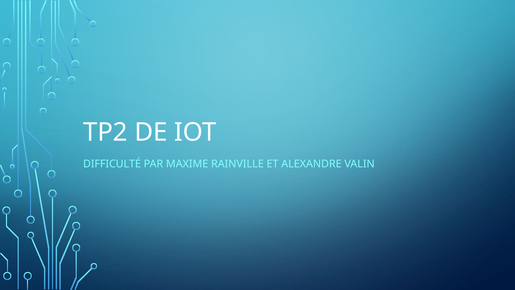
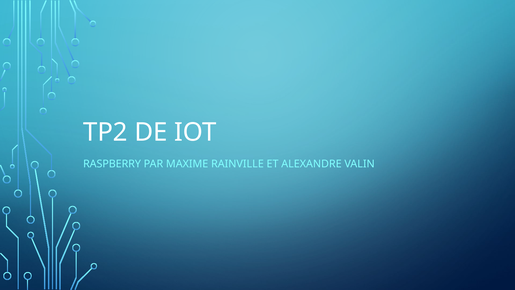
DIFFICULTÉ: DIFFICULTÉ -> RASPBERRY (112, 164)
